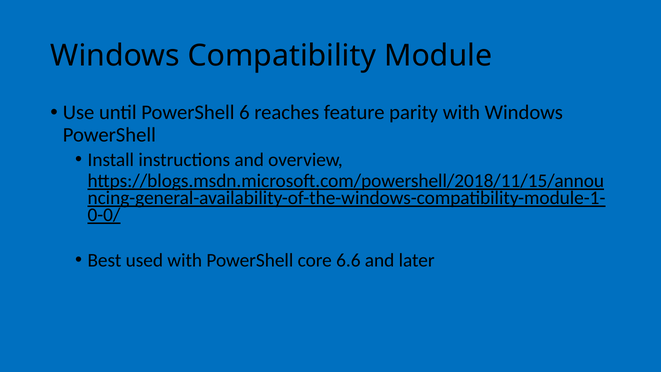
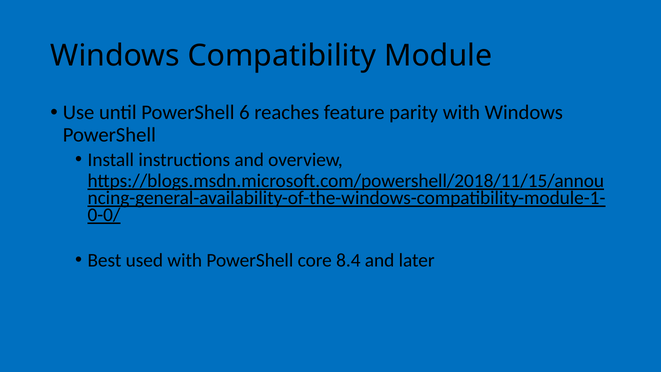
6.6: 6.6 -> 8.4 (348, 260)
